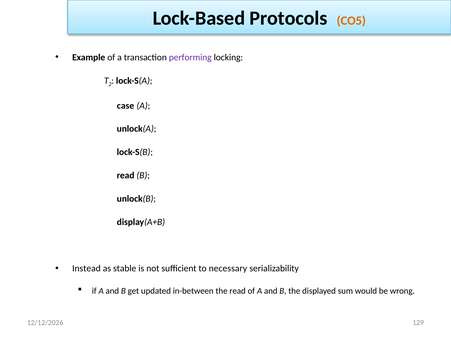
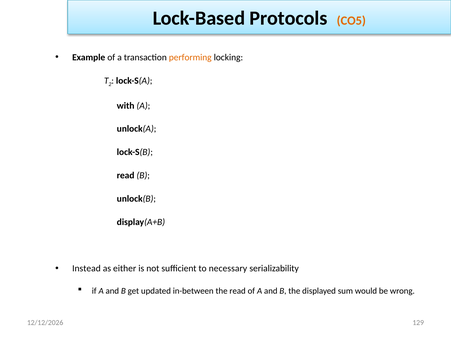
performing colour: purple -> orange (190, 57)
case: case -> with (126, 106)
stable: stable -> either (125, 269)
